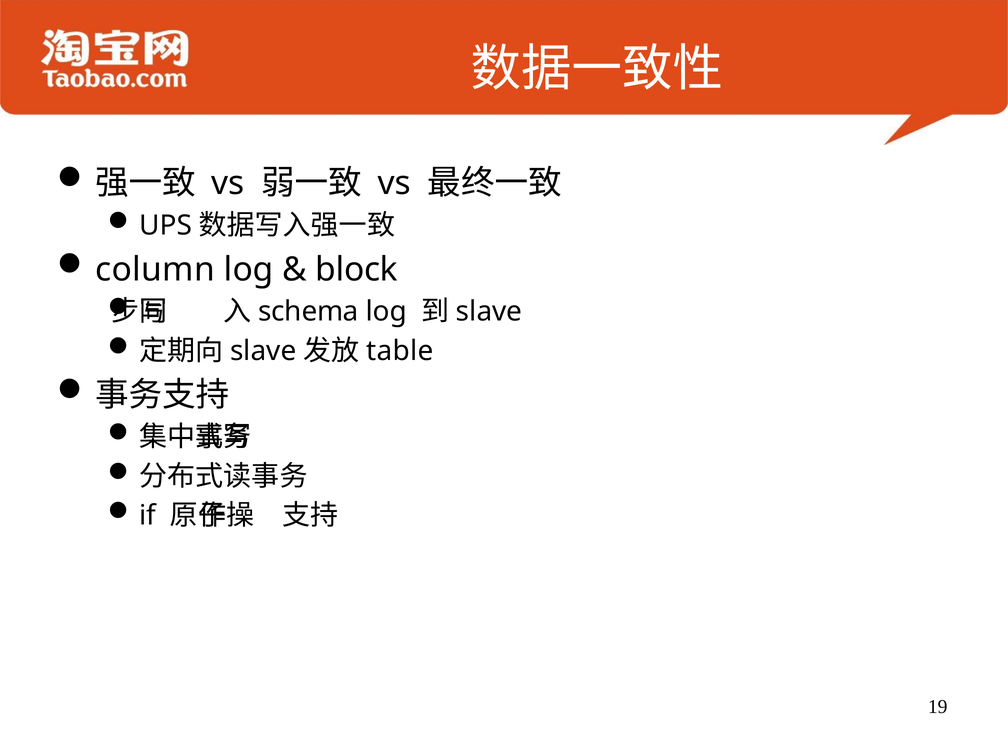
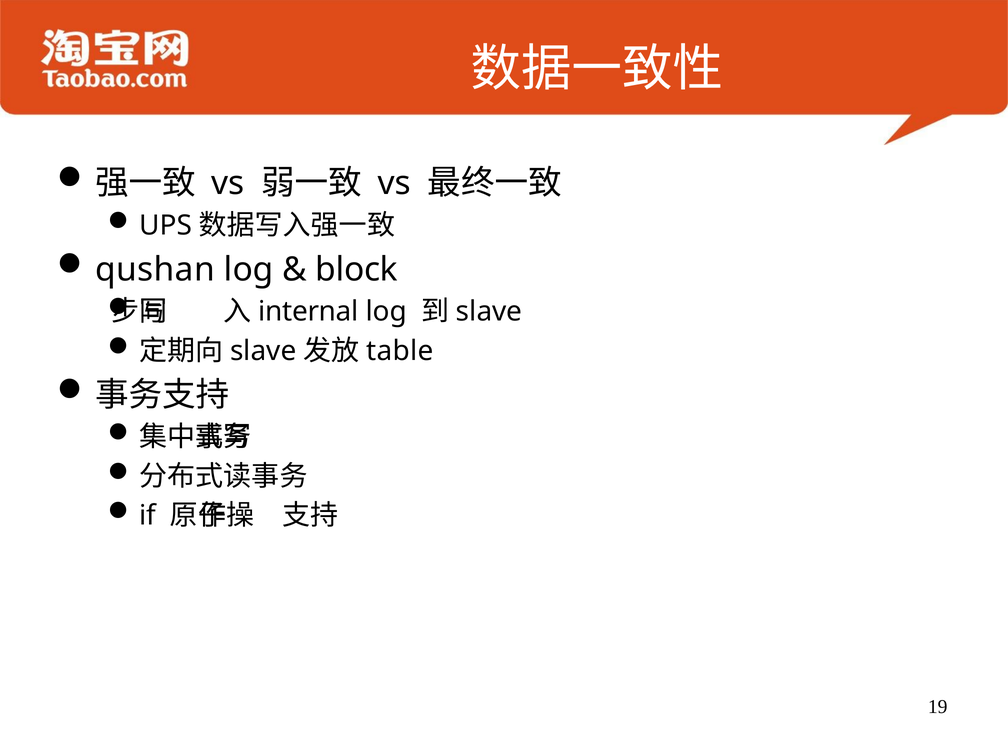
column: column -> qushan (155, 270)
schema: schema -> internal (308, 312)
